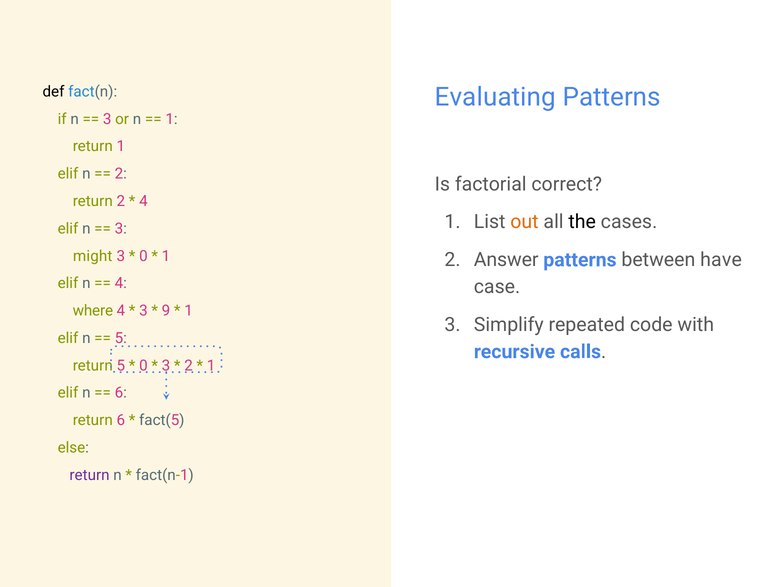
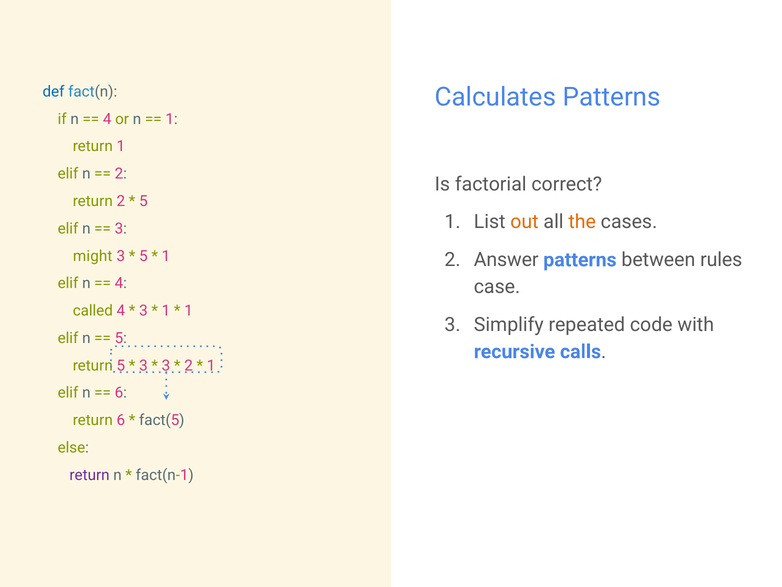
def colour: black -> blue (53, 92)
Evaluating: Evaluating -> Calculates (495, 97)
3: 3 -> 4 (107, 119)
4: 4 -> 5 (143, 201)
the colour: black -> orange (582, 222)
0: 0 -> 5 (143, 256)
have: have -> rules (721, 260)
where: where -> called (93, 311)
9: 9 -> 1 (166, 311)
0: 0 -> 3 (143, 365)
